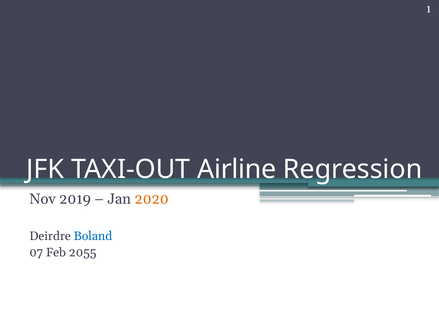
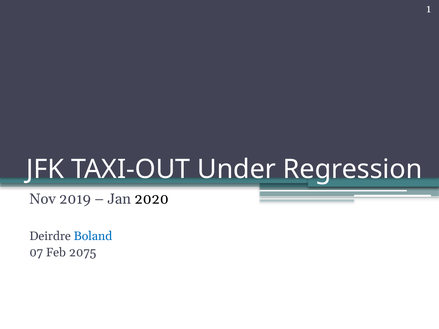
Airline: Airline -> Under (237, 169)
2020 colour: orange -> black (152, 199)
2055: 2055 -> 2075 (83, 253)
